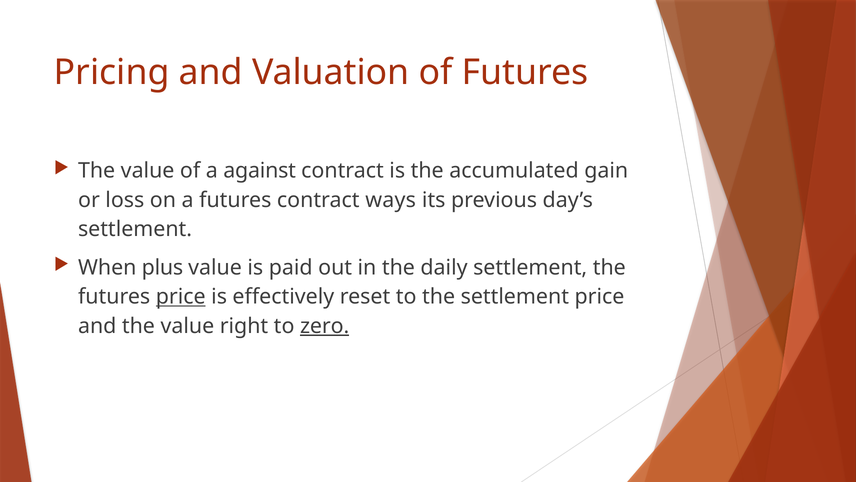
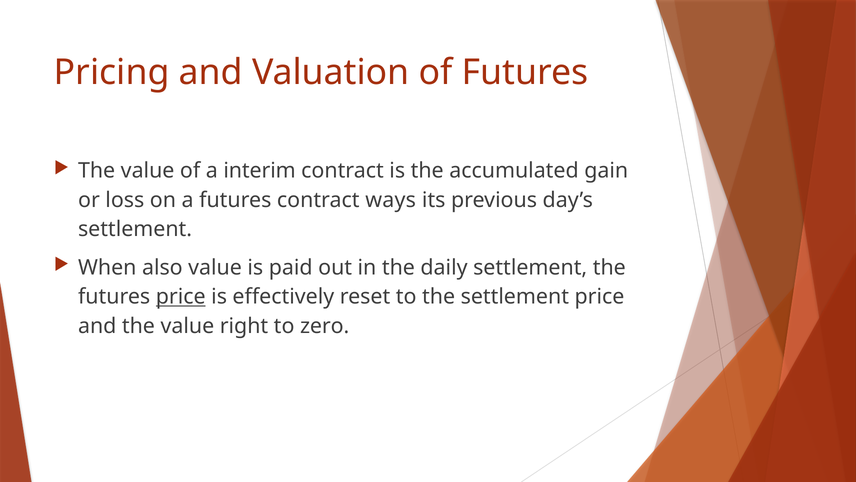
against: against -> interim (260, 171)
plus: plus -> also (162, 267)
zero underline: present -> none (325, 326)
